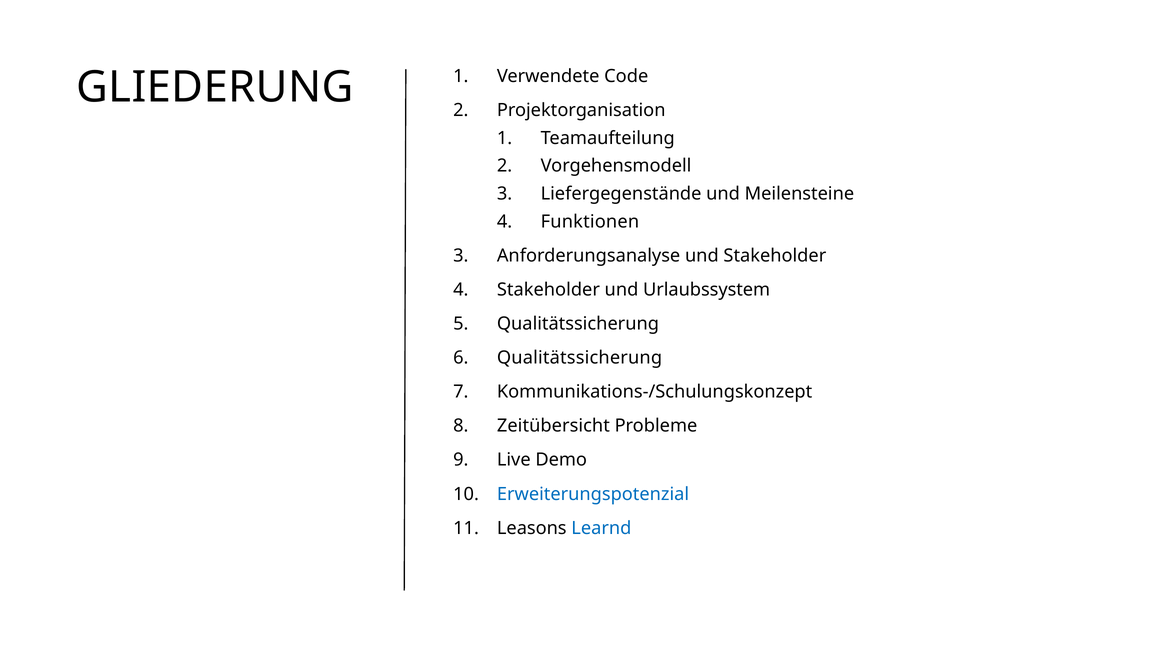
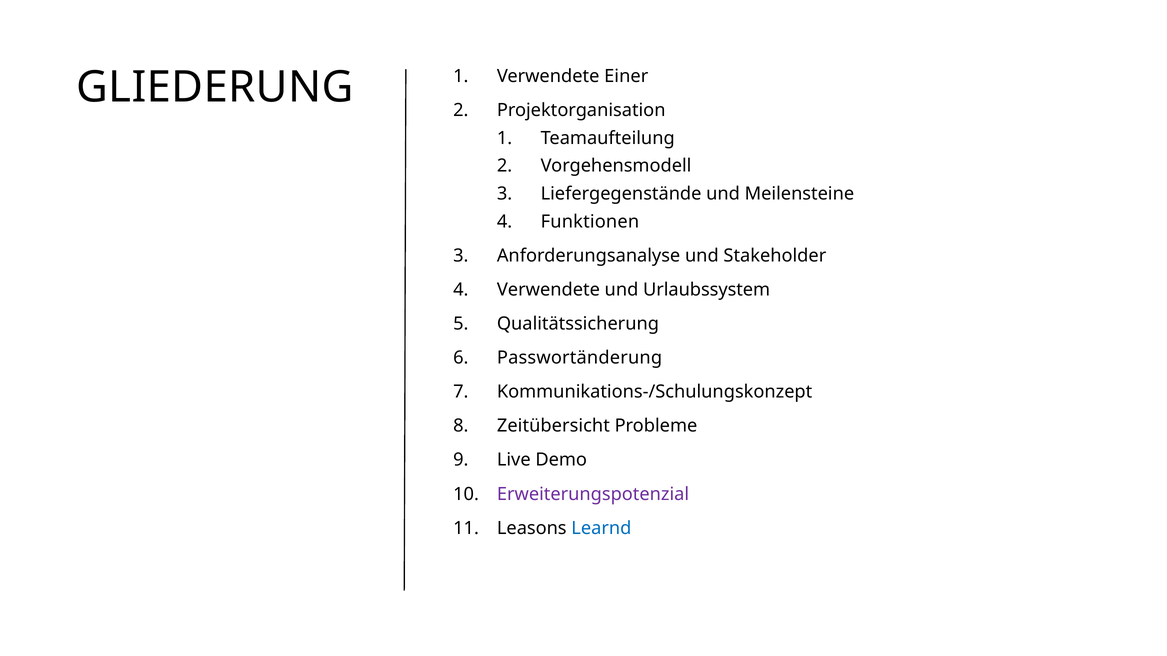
Code: Code -> Einer (626, 76)
Stakeholder: Stakeholder -> Verwendete (548, 290)
Qualitätssicherung: Qualitätssicherung -> Passwortänderung (580, 358)
Erweiterungspotenzial colour: blue -> purple (593, 494)
